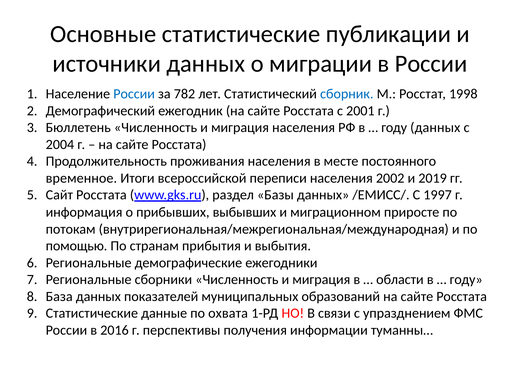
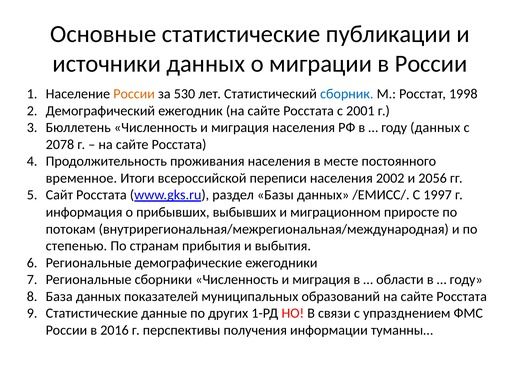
России colour: blue -> orange (134, 94)
782: 782 -> 530 (184, 94)
2004: 2004 -> 2078 (60, 144)
2019: 2019 -> 2056 (433, 178)
помощью: помощью -> степенью (76, 246)
охвата: охвата -> других (228, 313)
